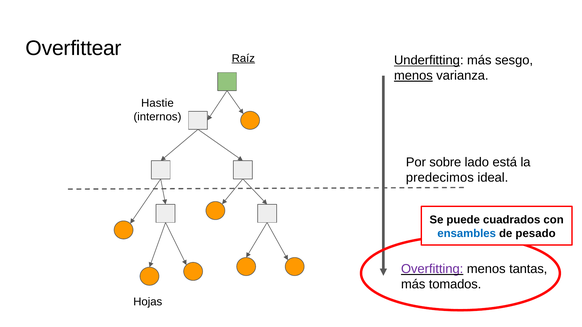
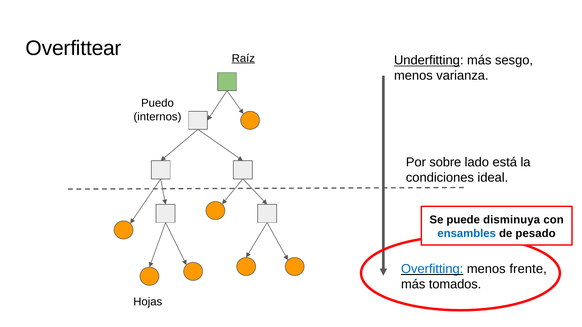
menos underline: present -> none (413, 76)
Hastie: Hastie -> Puedo (157, 103)
predecimos: predecimos -> condiciones (440, 178)
cuadrados: cuadrados -> disminuya (512, 220)
Overfitting colour: purple -> blue (432, 269)
tantas: tantas -> frente (528, 269)
